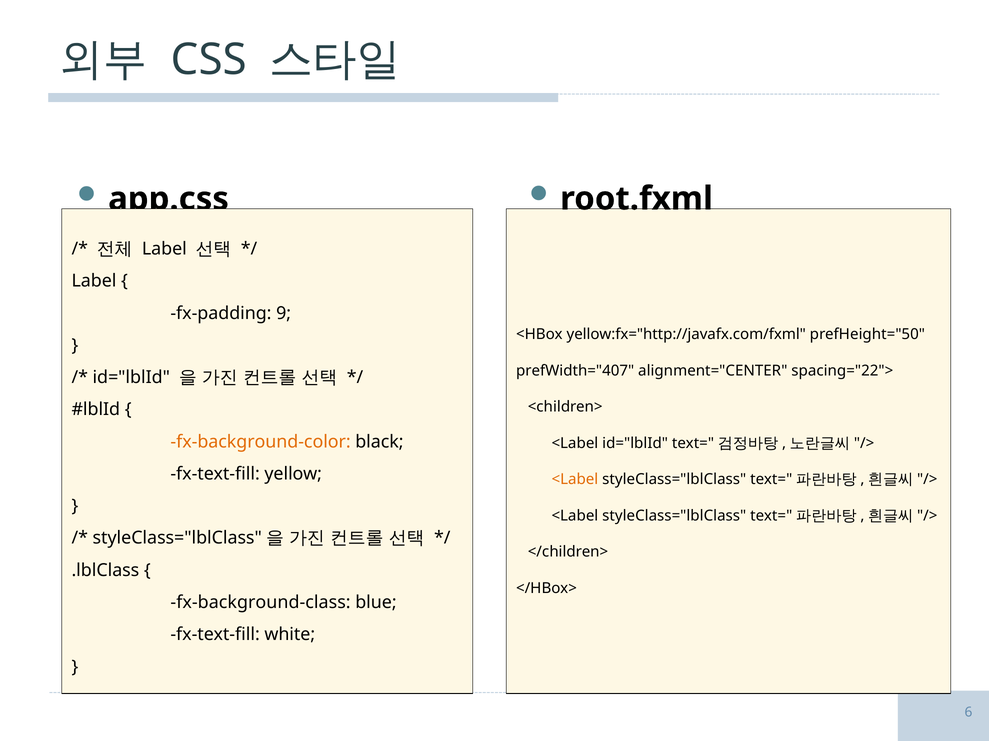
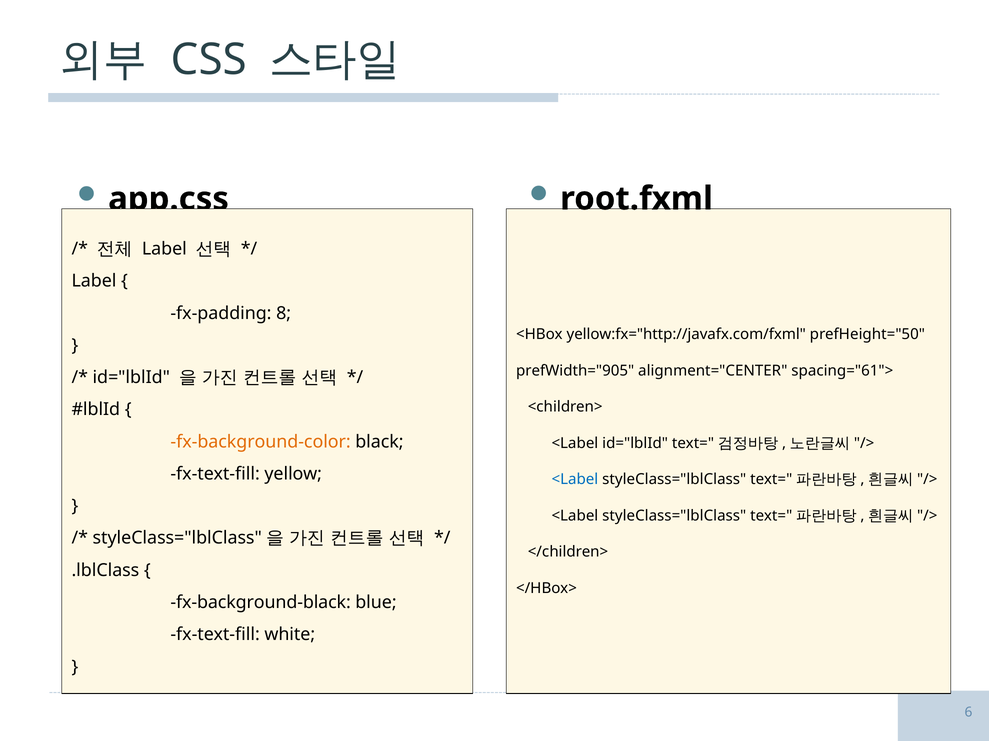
9: 9 -> 8 (284, 314)
prefWidth="407: prefWidth="407 -> prefWidth="905 (575, 371)
spacing="22">: spacing="22"> -> spacing="61"> (842, 371)
<Label colour: orange -> blue (575, 480)
fx-background-class: fx-background-class -> fx-background-black (261, 603)
